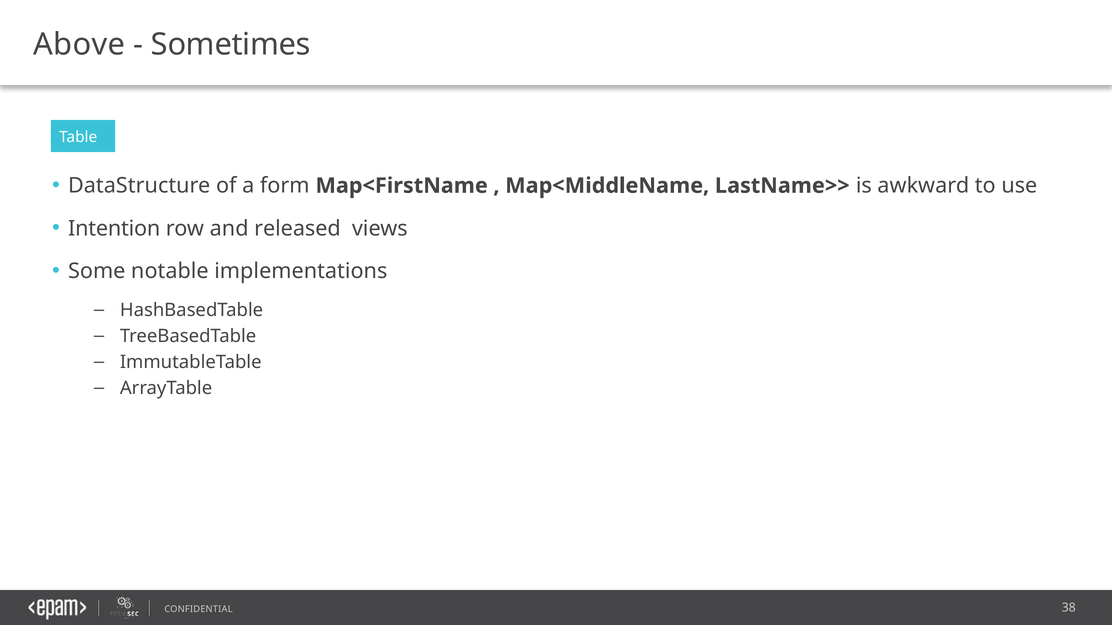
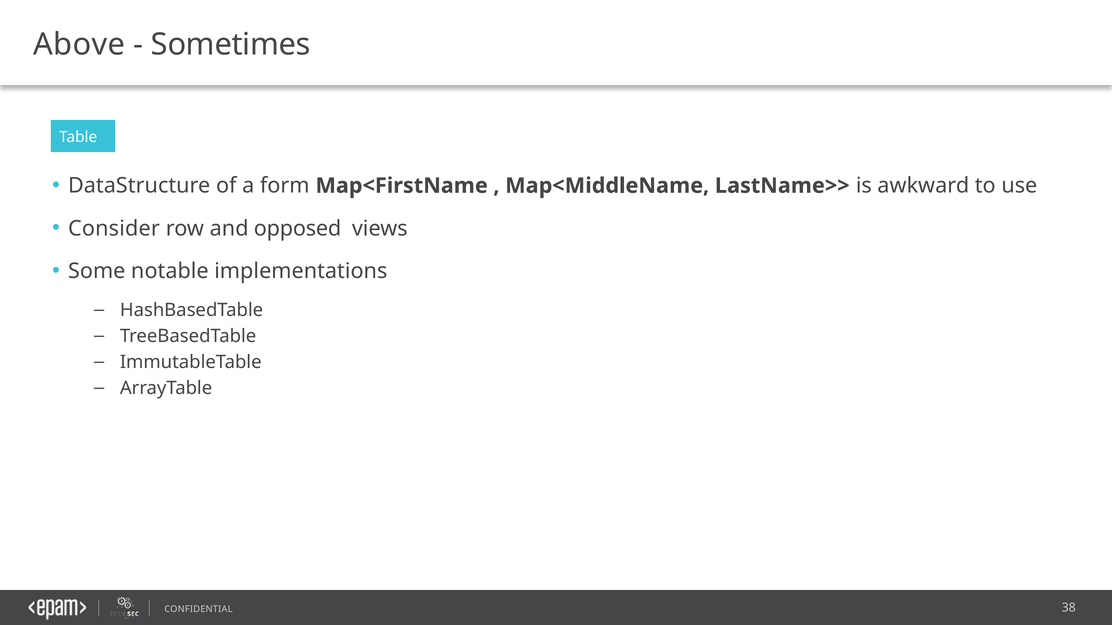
Intention: Intention -> Consider (114, 229)
released: released -> opposed (298, 229)
